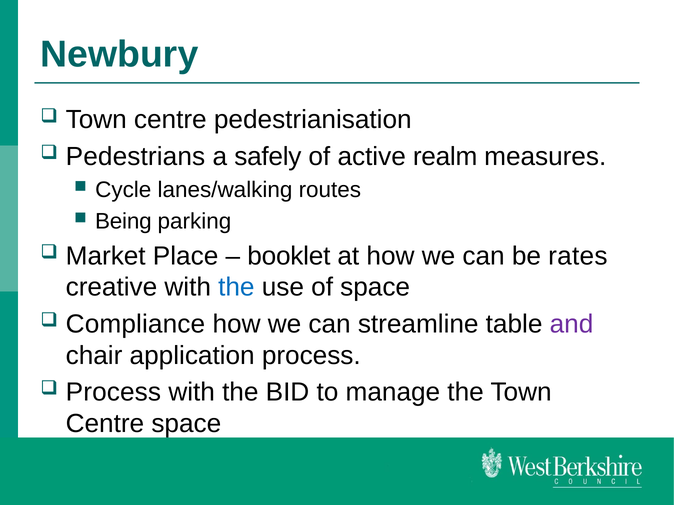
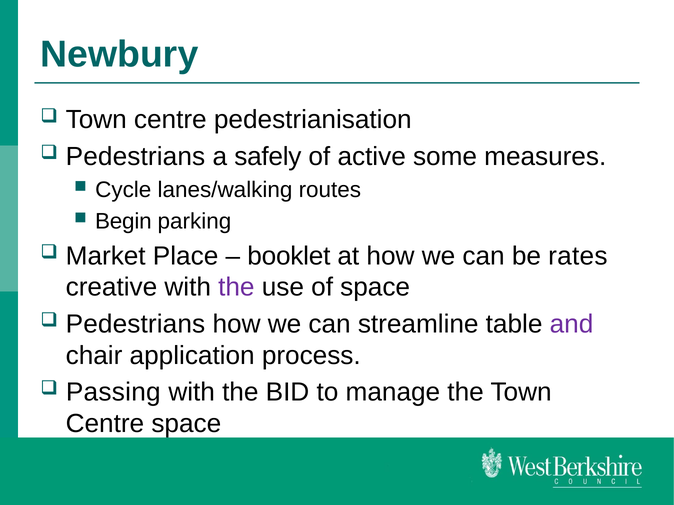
realm: realm -> some (445, 157)
Being: Being -> Begin (123, 221)
the colour: blue -> purple (236, 288)
Compliance: Compliance -> Pedestrians (135, 324)
Process: Process -> Passing (113, 393)
